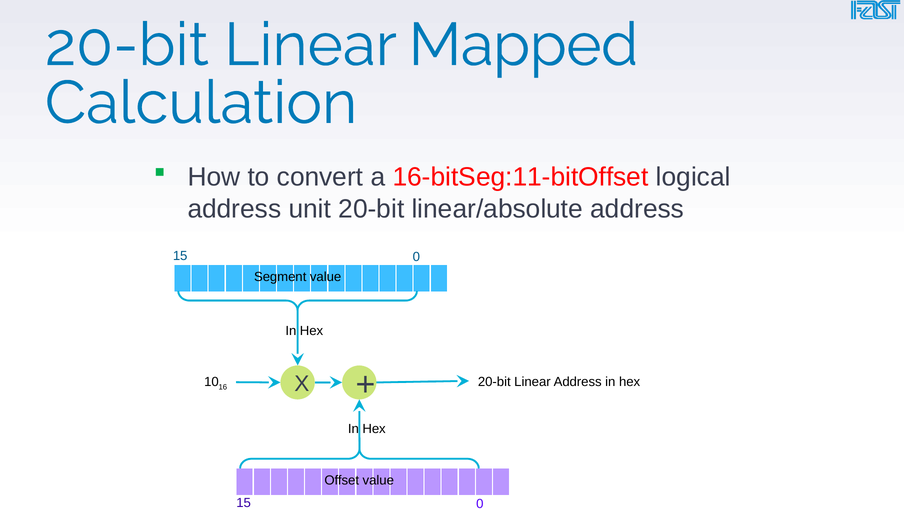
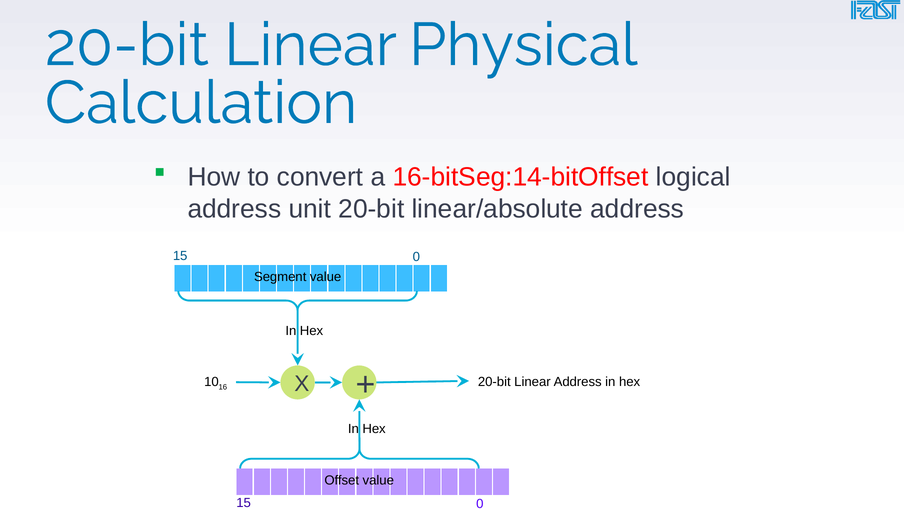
Mapped: Mapped -> Physical (523, 45)
16-bitSeg:11-bitOffset: 16-bitSeg:11-bitOffset -> 16-bitSeg:14-bitOffset (521, 177)
